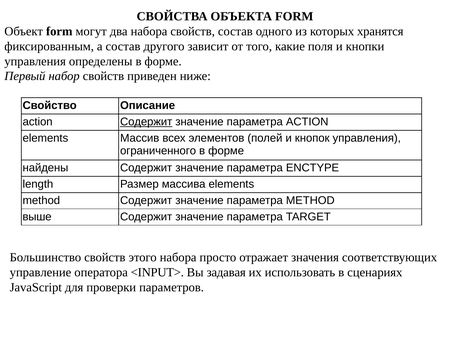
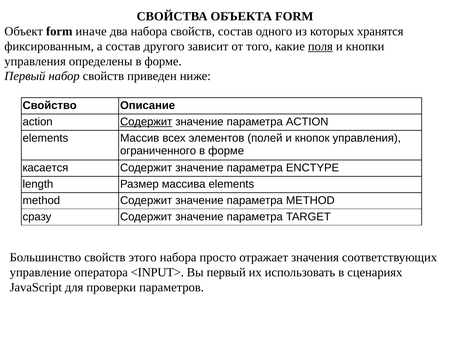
могут: могут -> иначе (91, 31)
поля underline: none -> present (320, 46)
найдены: найдены -> касается (45, 168)
выше: выше -> сразу (37, 217)
Вы задавая: задавая -> первый (226, 273)
